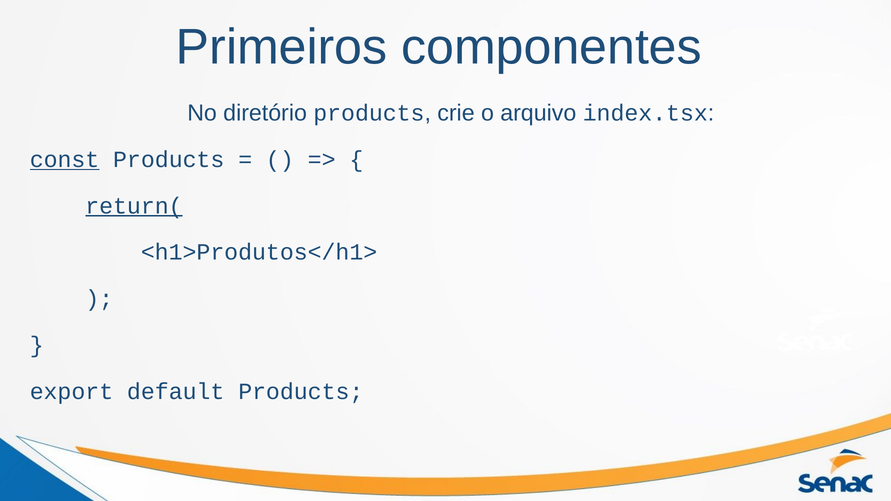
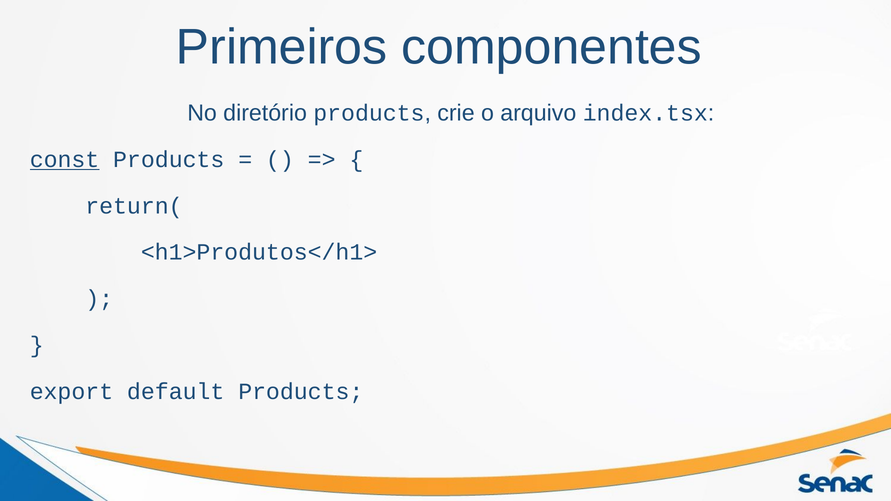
return( underline: present -> none (134, 206)
